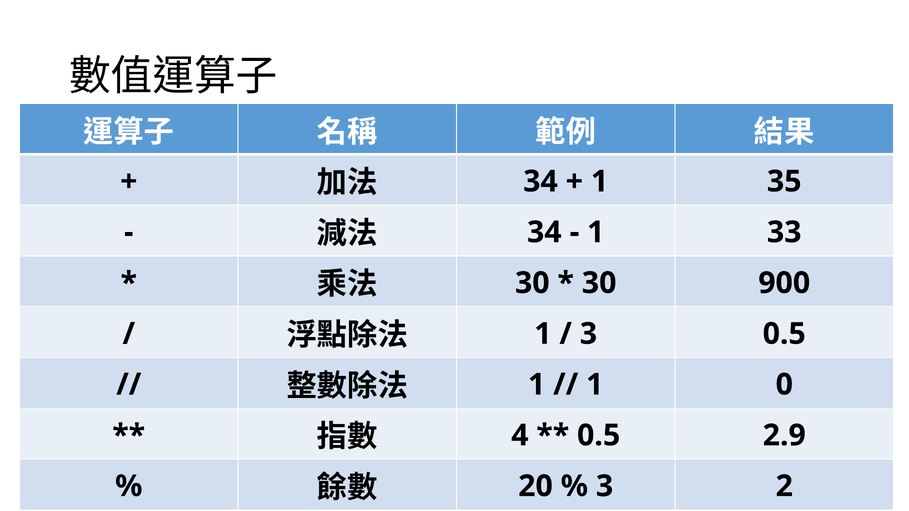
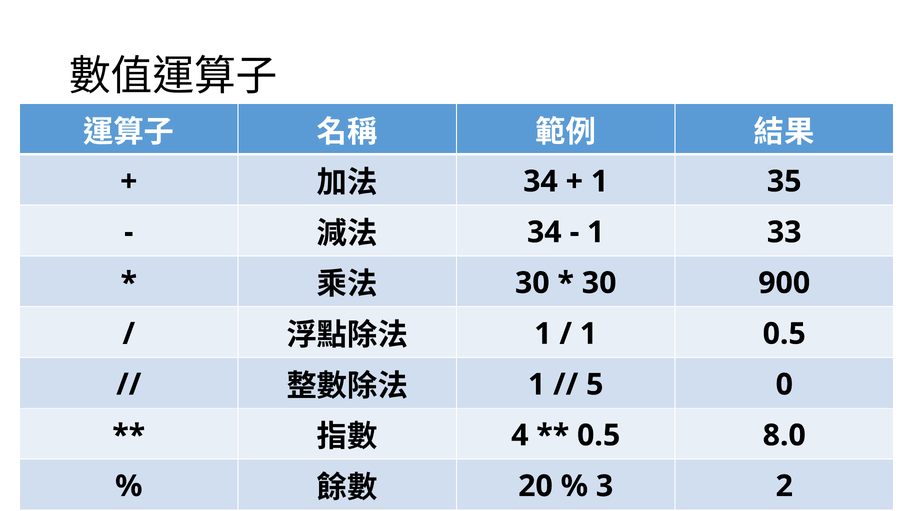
3: 3 -> 1 (588, 334)
1: 1 -> 5 (595, 385)
2.9: 2.9 -> 8.0 (784, 436)
